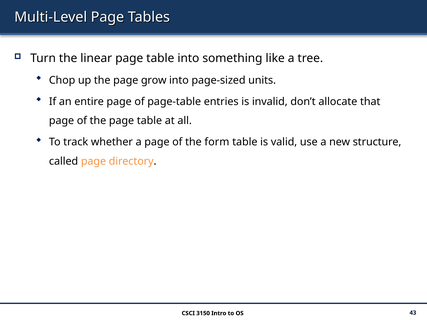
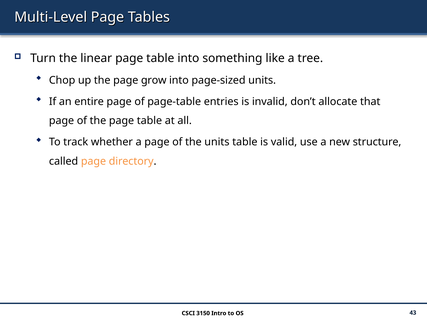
the form: form -> units (217, 142)
